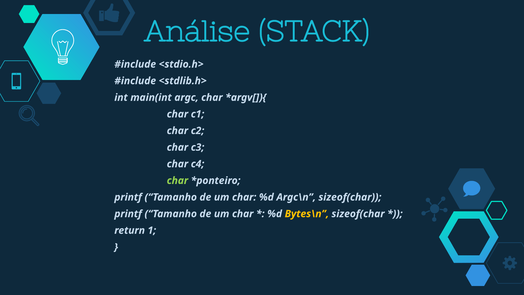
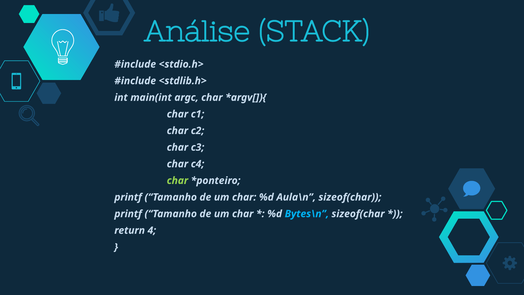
Argc\n: Argc\n -> Aula\n (296, 197)
Bytes\n colour: yellow -> light blue (307, 214)
1: 1 -> 4 (152, 230)
